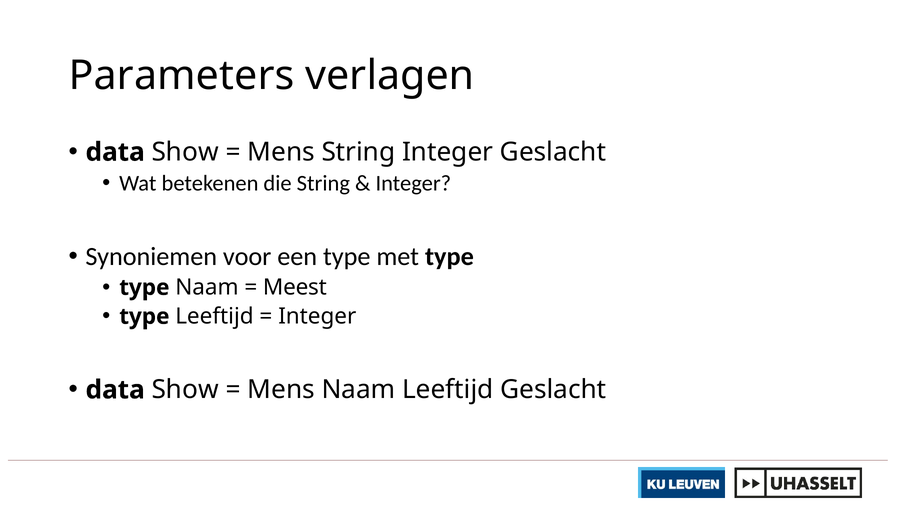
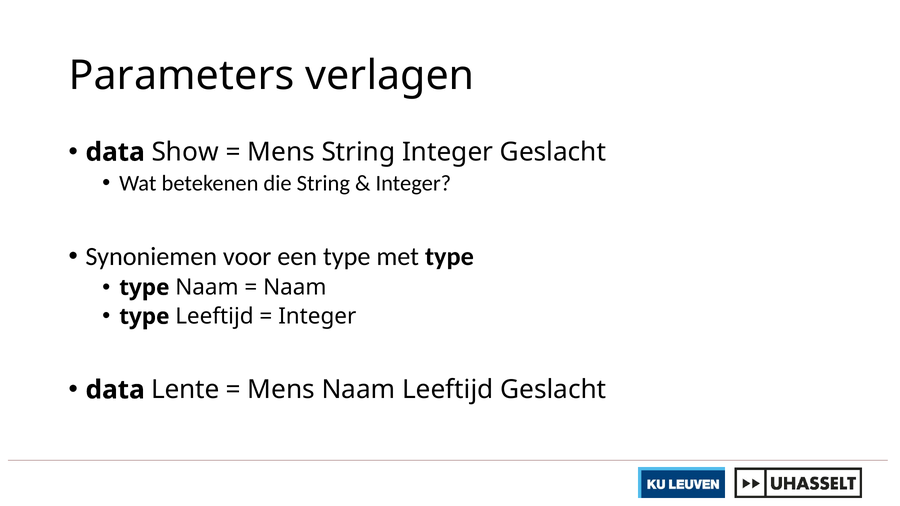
Meest: Meest -> Naam (295, 288)
Show: Show -> Lente (185, 390)
